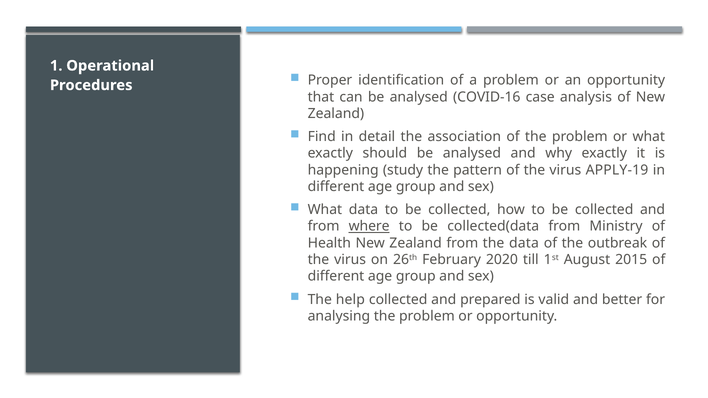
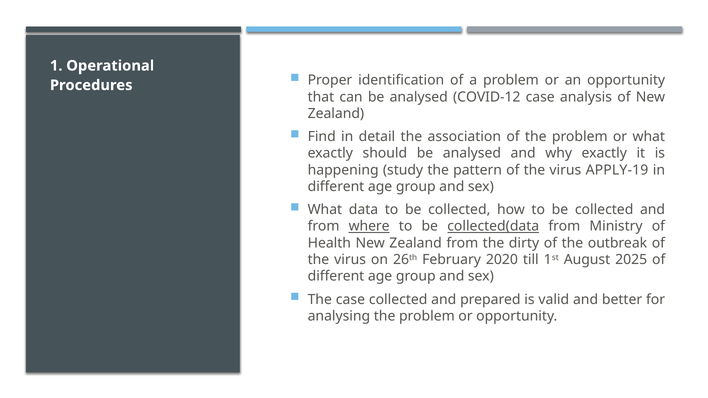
COVID-16: COVID-16 -> COVID-12 (487, 97)
collected(data underline: none -> present (493, 227)
the data: data -> dirty (524, 243)
2015: 2015 -> 2025 (631, 260)
The help: help -> case (350, 300)
